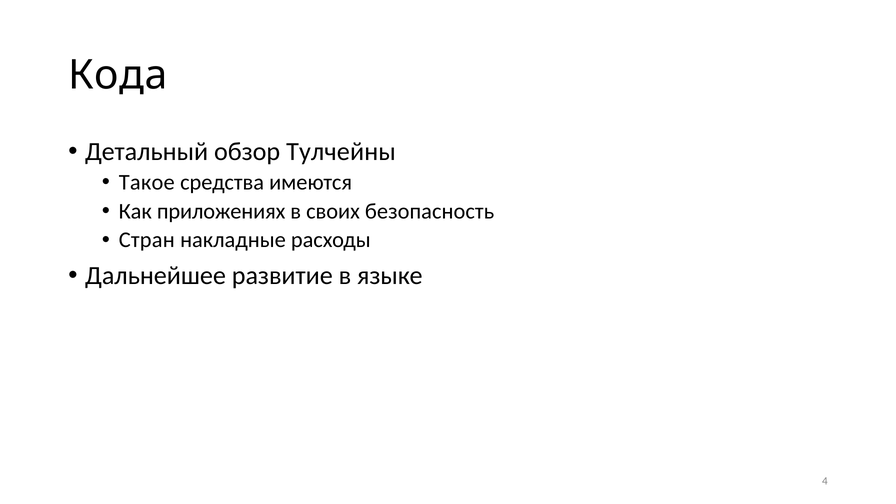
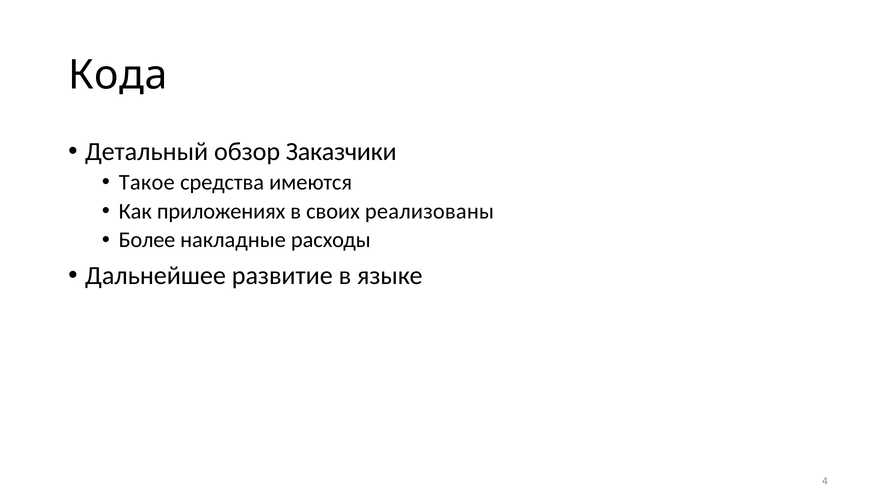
Тулчейны: Тулчейны -> Заказчики (341, 151)
безопасность: безопасность -> реализованы (430, 211)
Стран: Стран -> Более (147, 240)
